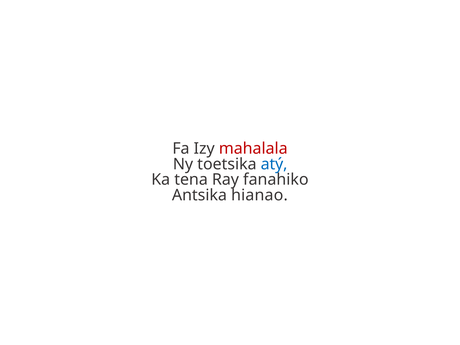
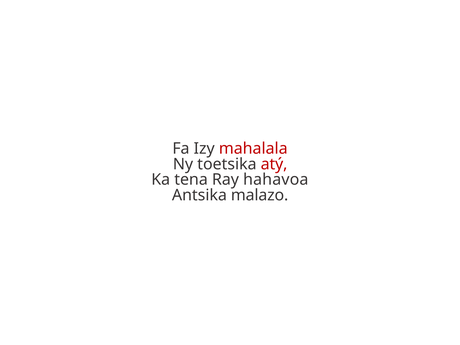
atý colour: blue -> red (274, 164)
fanahiko: fanahiko -> hahavoa (276, 180)
hianao: hianao -> malazo (260, 195)
